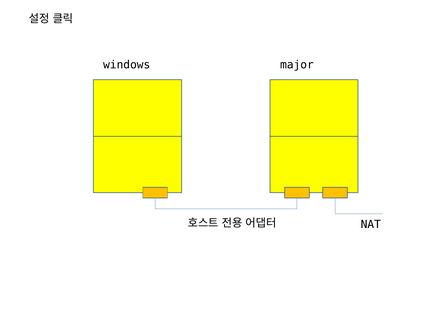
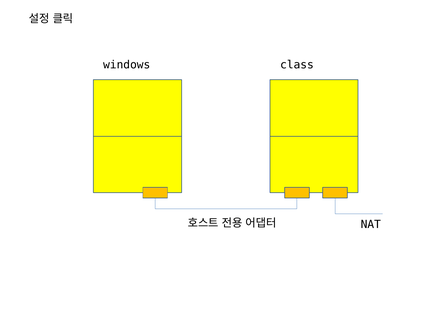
major: major -> class (297, 65)
